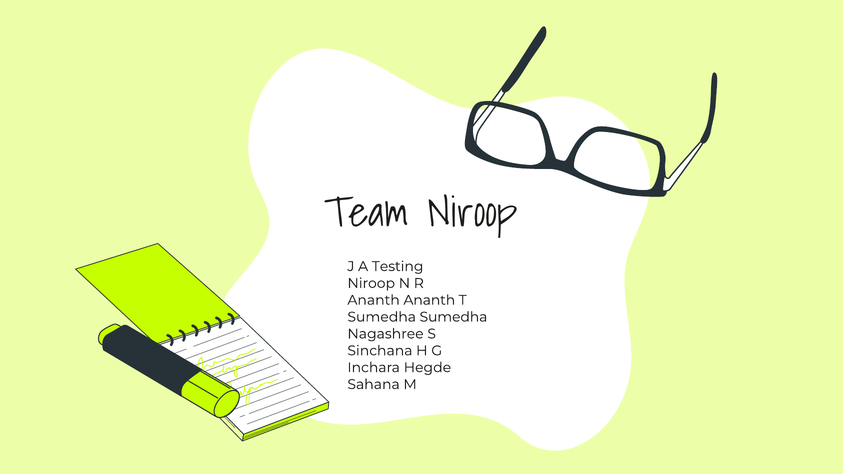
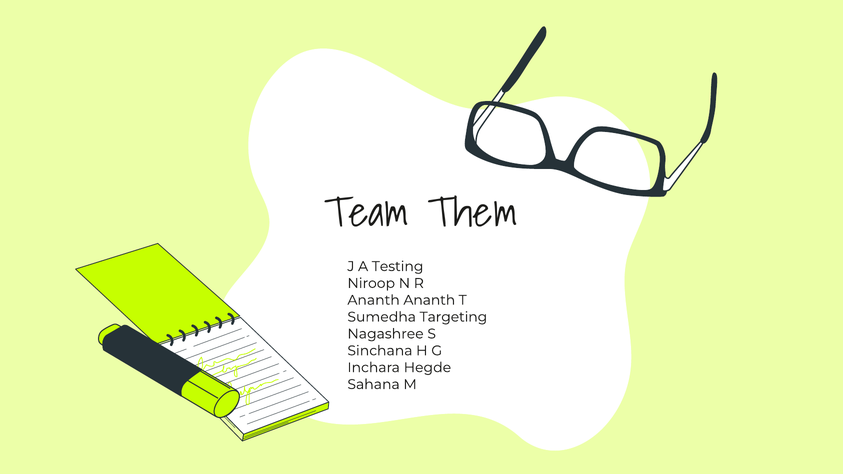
Team Niroop: Niroop -> Them (473, 213)
Sumedha Sumedha: Sumedha -> Targeting (453, 317)
